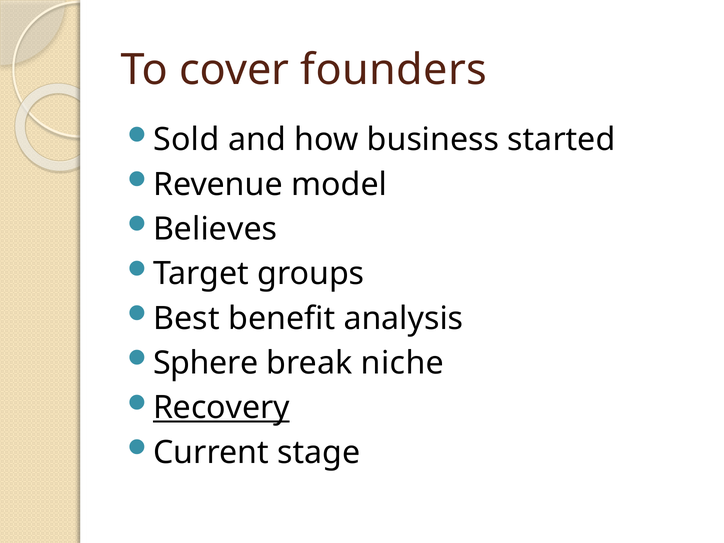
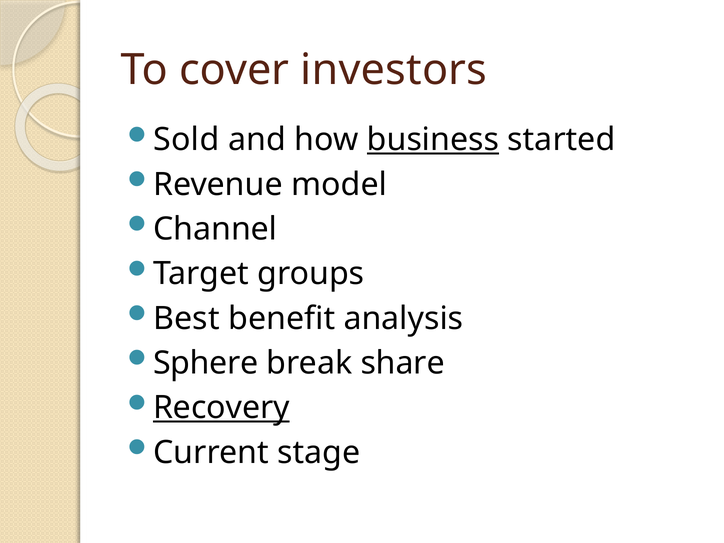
founders: founders -> investors (394, 70)
business underline: none -> present (433, 140)
Believes: Believes -> Channel (215, 229)
niche: niche -> share (403, 363)
